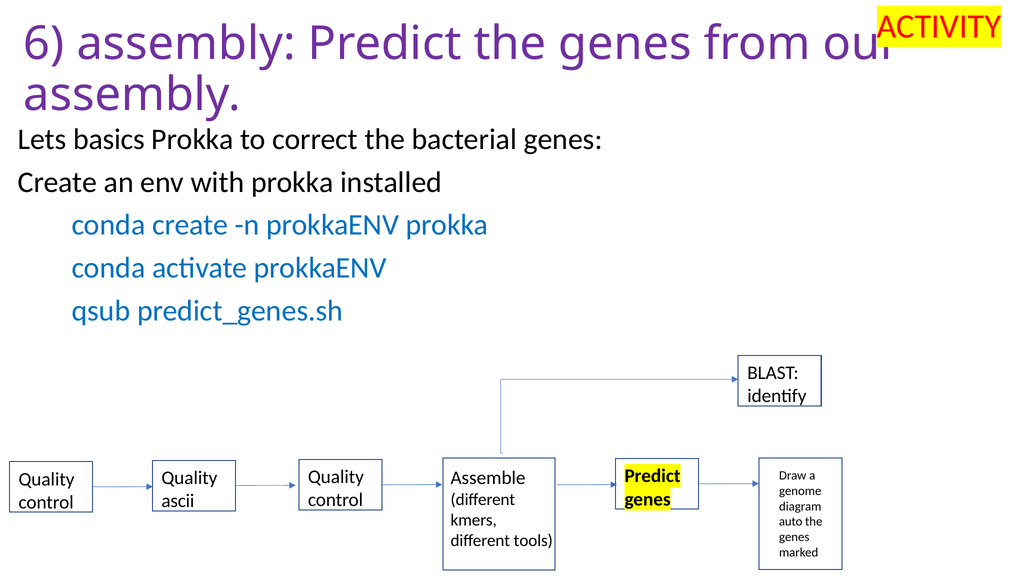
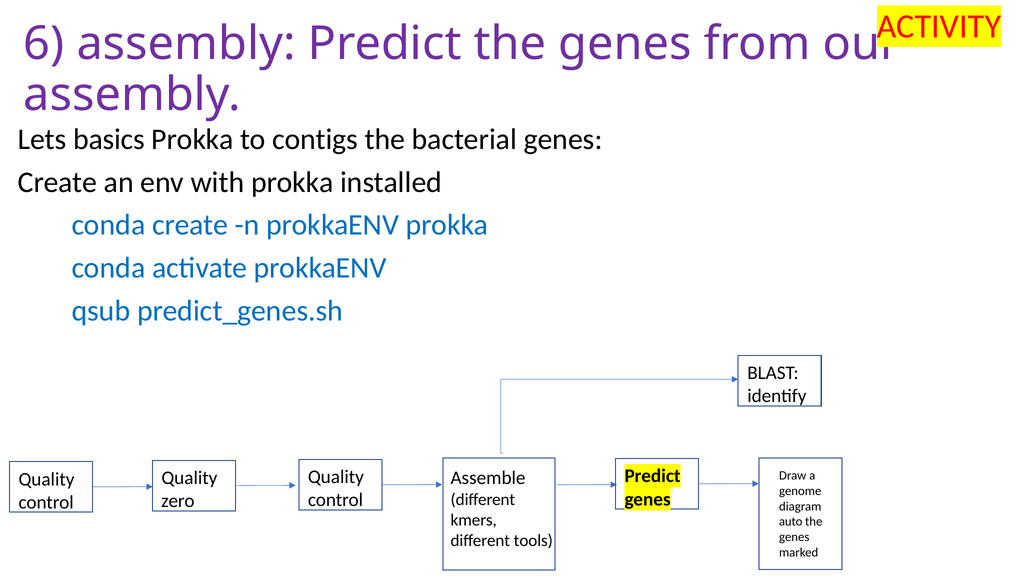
correct: correct -> contigs (315, 139)
ascii: ascii -> zero (178, 501)
